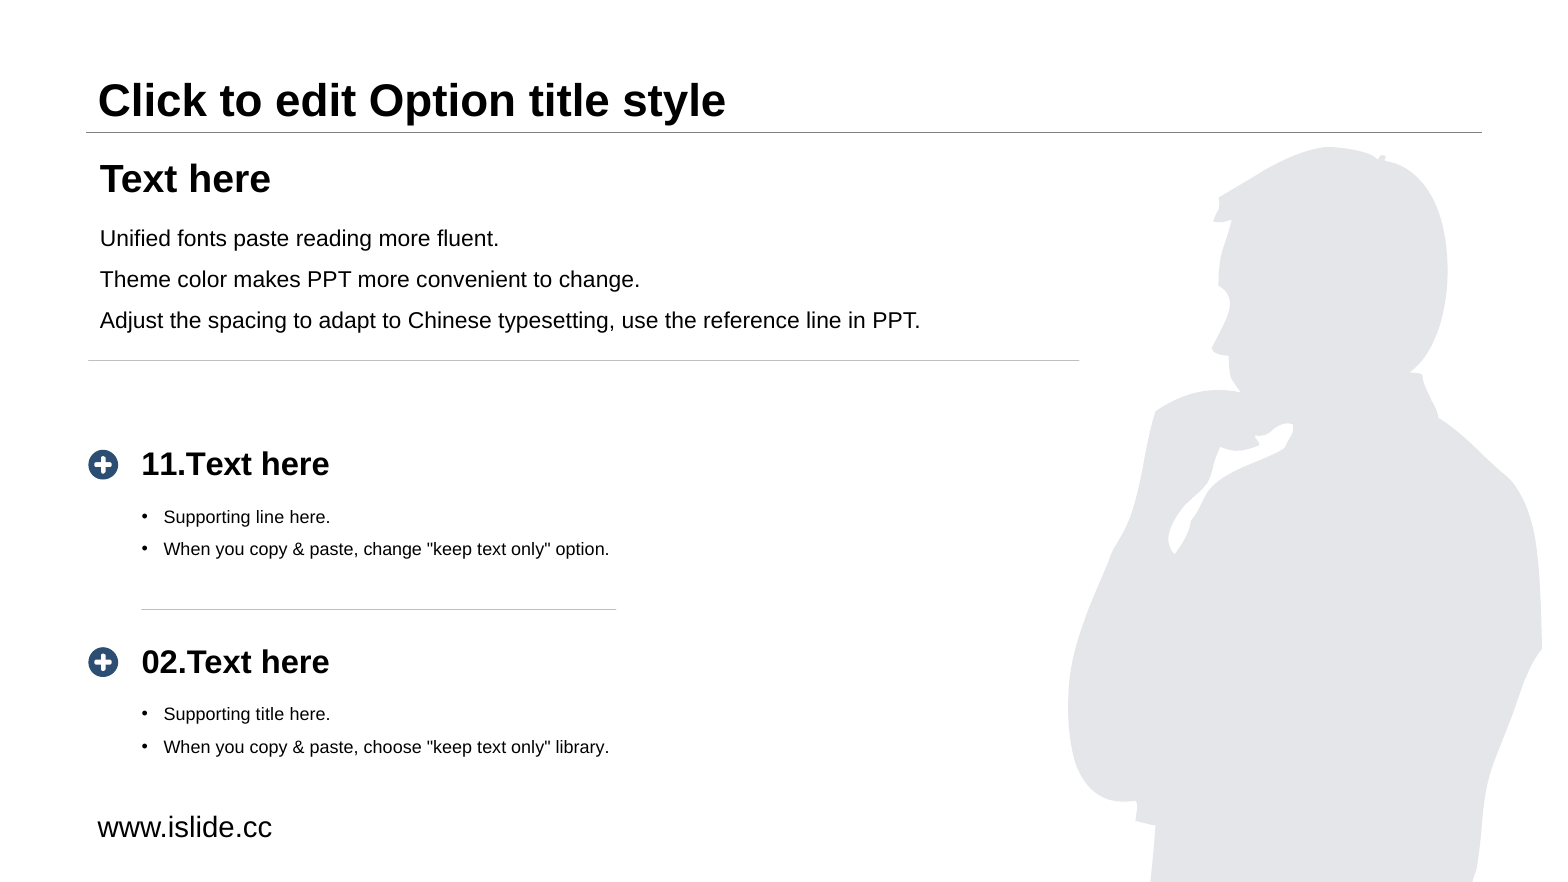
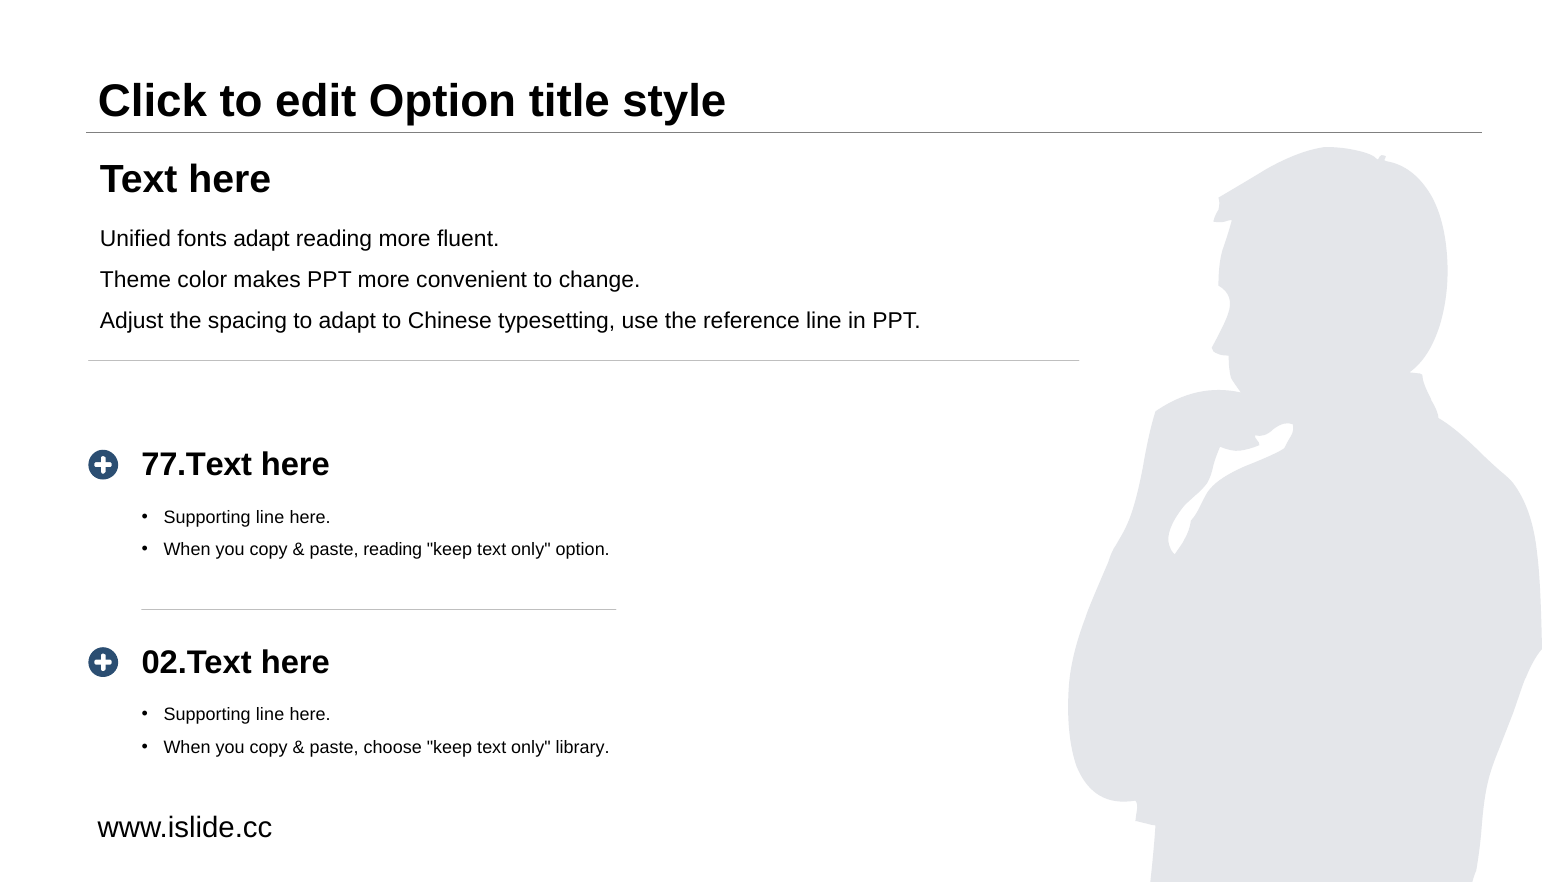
fonts paste: paste -> adapt (261, 239)
11.Text: 11.Text -> 77.Text (197, 465)
paste change: change -> reading (393, 550)
title: title -> line (270, 715)
